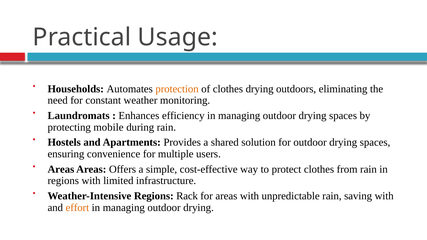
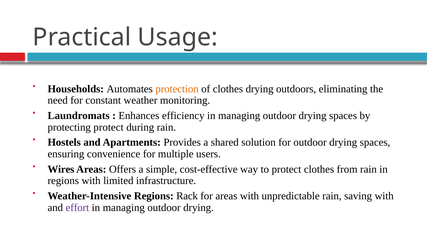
protecting mobile: mobile -> protect (109, 127)
Areas: Areas -> Wires (61, 169)
effort colour: orange -> purple (77, 208)
